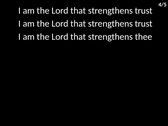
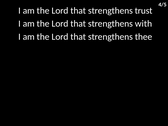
trust: trust -> with (144, 24)
